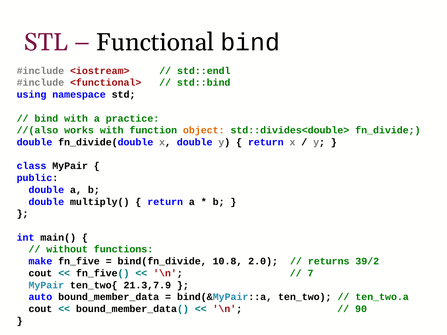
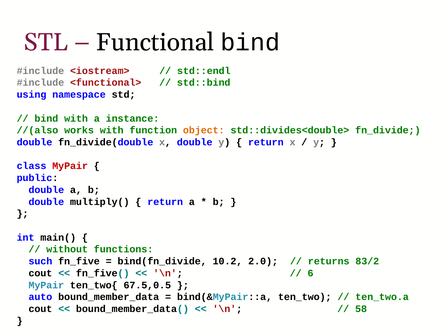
practice: practice -> instance (133, 119)
MyPair colour: black -> red (70, 166)
make: make -> such (40, 261)
10.8: 10.8 -> 10.2 (227, 261)
39/2: 39/2 -> 83/2 (367, 261)
7: 7 -> 6 (311, 273)
21.3,7.9: 21.3,7.9 -> 67.5,0.5 (147, 285)
90: 90 -> 58 (361, 309)
